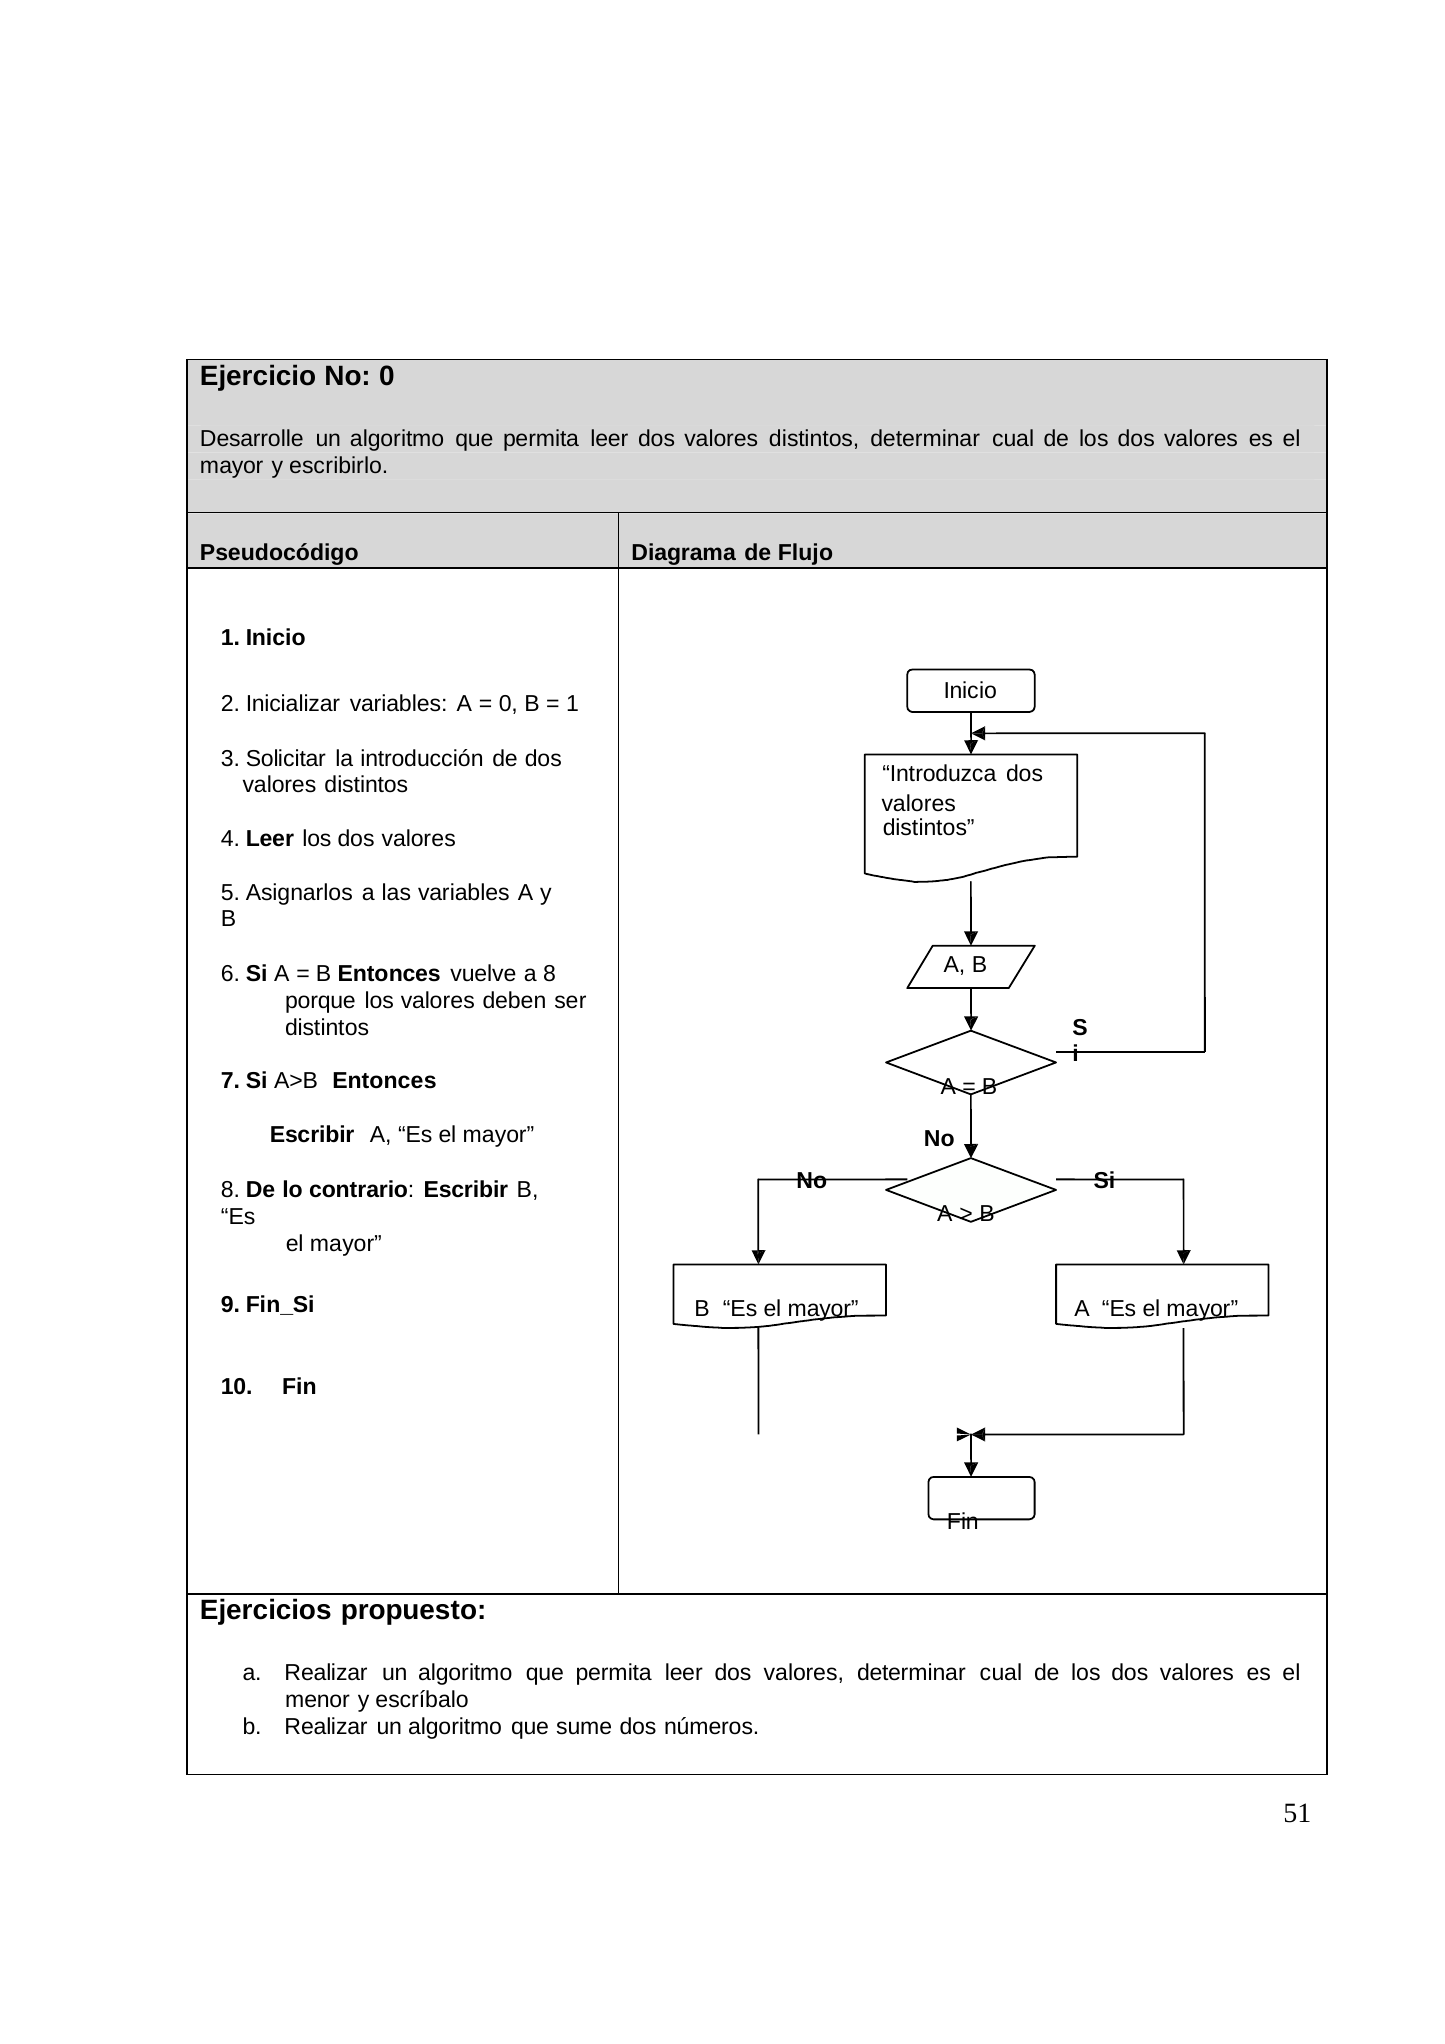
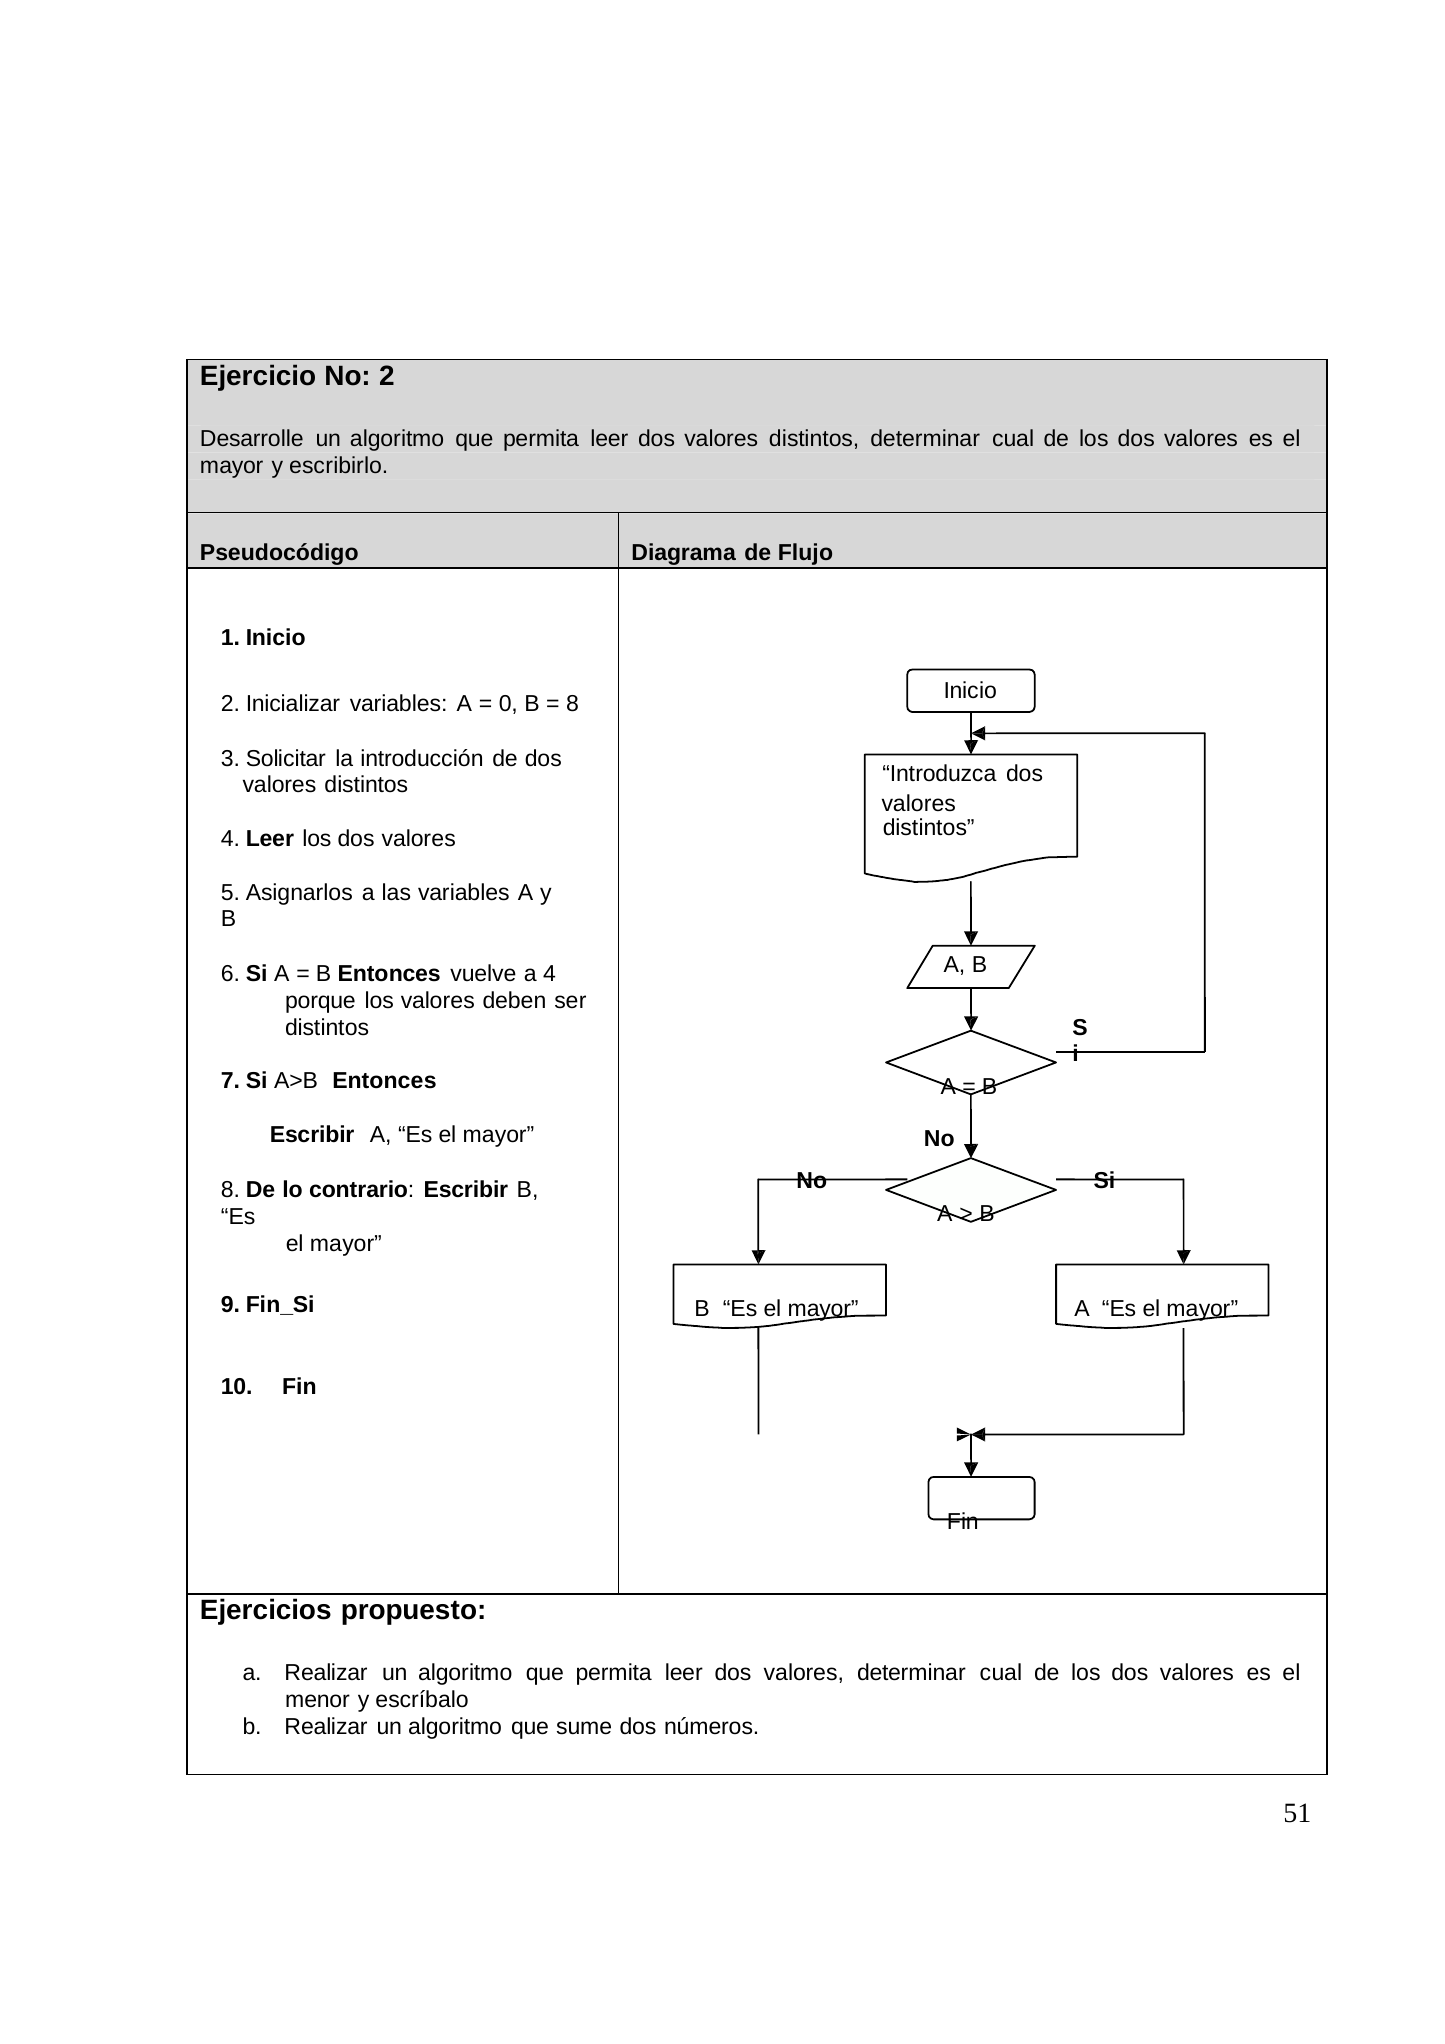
No 0: 0 -> 2 (387, 376)
1: 1 -> 8 (573, 704)
a 8: 8 -> 4 (550, 974)
